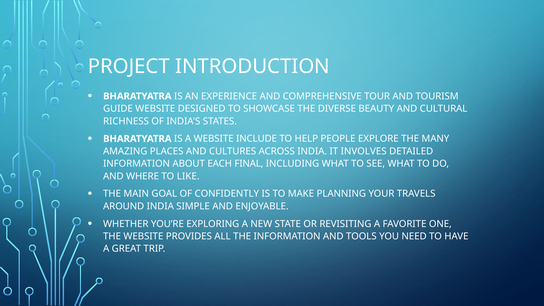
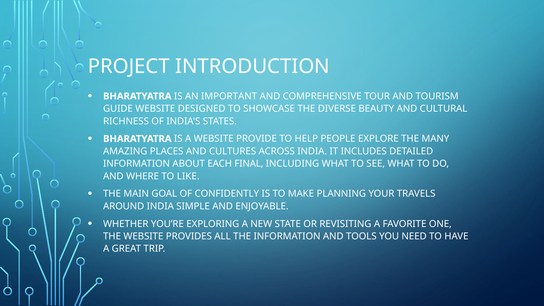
EXPERIENCE: EXPERIENCE -> IMPORTANT (229, 96)
INCLUDE: INCLUDE -> PROVIDE (257, 139)
INVOLVES: INVOLVES -> INCLUDES (364, 151)
